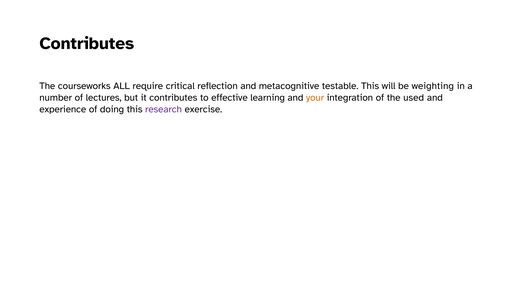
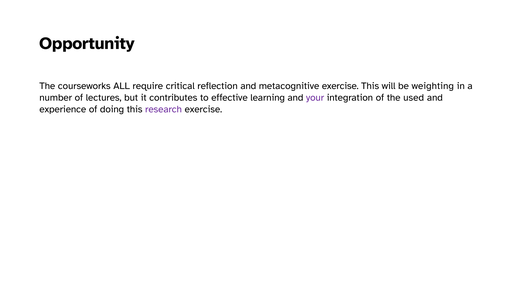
Contributes: Contributes -> Opportunity (87, 43)
metacognitive testable: testable -> exercise (340, 86)
your colour: orange -> purple (315, 97)
